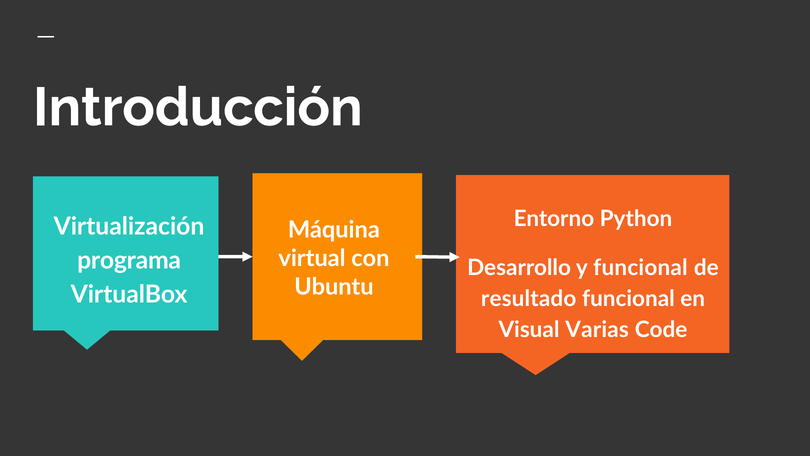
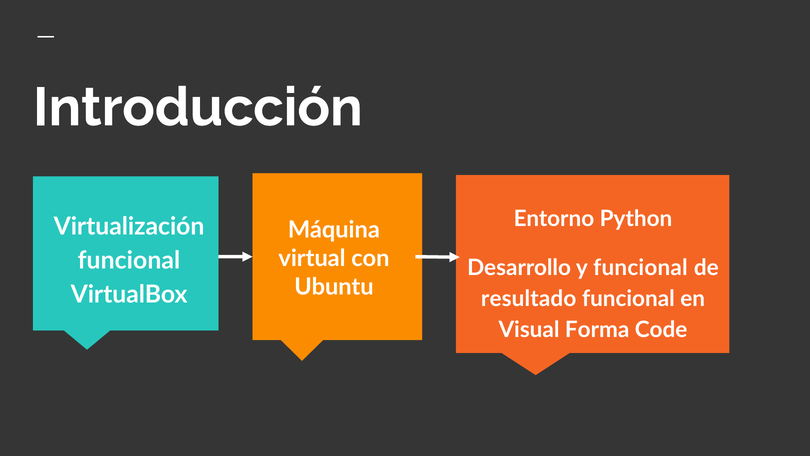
programa: programa -> funcional (129, 260)
Varias: Varias -> Forma (597, 330)
